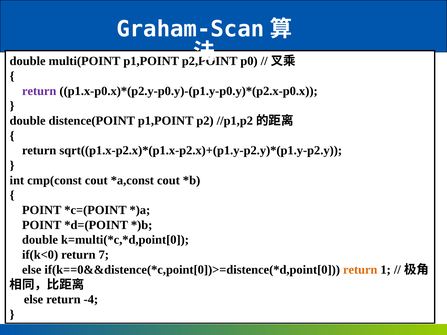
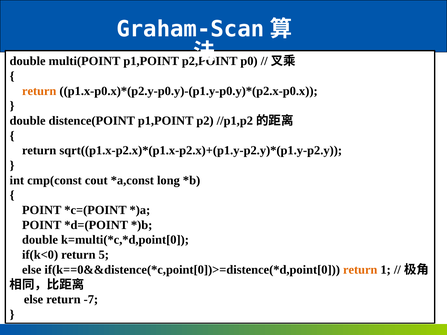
return colour: purple -> orange (39, 91)
cout: cout -> long (168, 180)
7: 7 -> 5 (104, 255)
-4: -4 -> -7 (91, 300)
